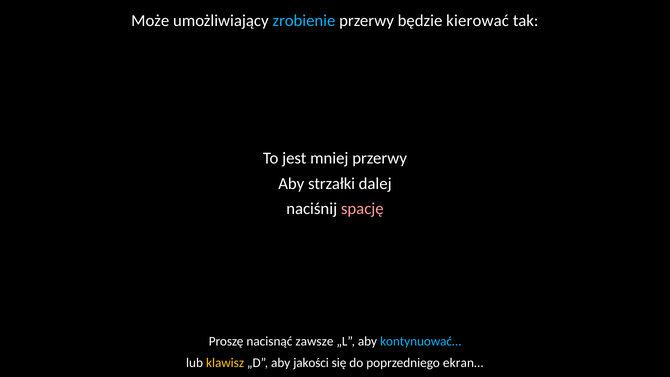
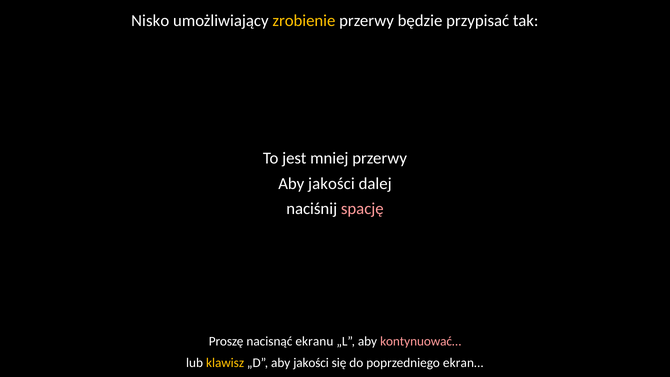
Może: Może -> Nisko (150, 21)
zrobienie colour: light blue -> yellow (304, 21)
kierować: kierować -> przypisać (478, 21)
strzałki: strzałki -> jakości (331, 183)
zawsze: zawsze -> ekranu (314, 341)
kontynuować… colour: light blue -> pink (421, 341)
